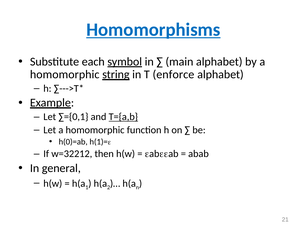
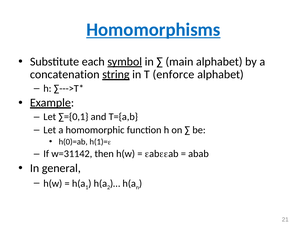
homomorphic: homomorphic -> concatenation (65, 75)
T={a,b underline: present -> none (123, 117)
w=32212: w=32212 -> w=31142 (72, 154)
